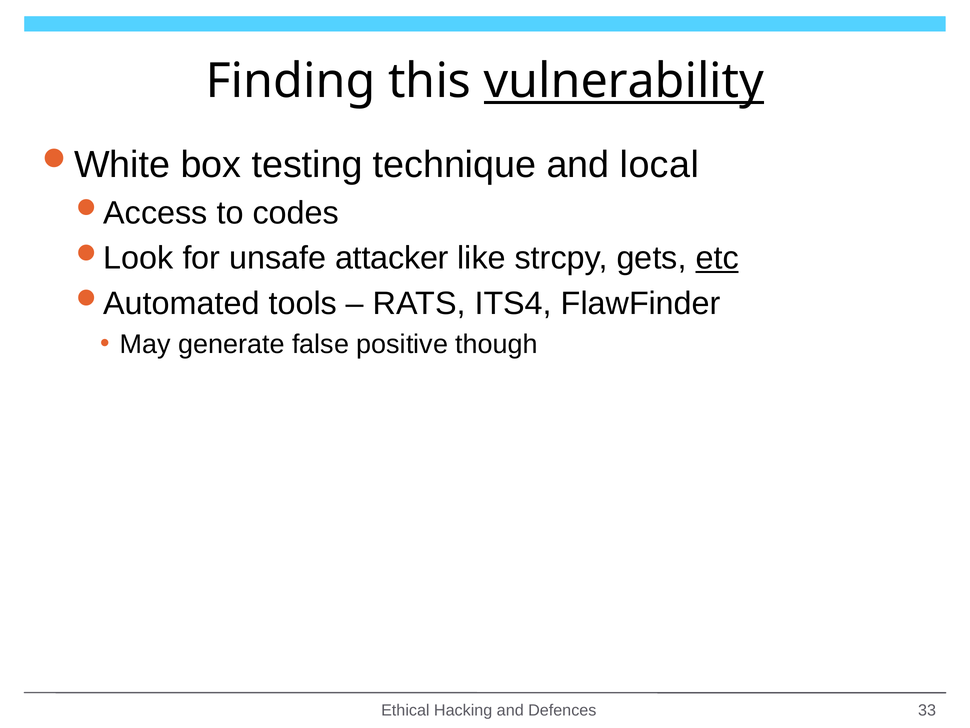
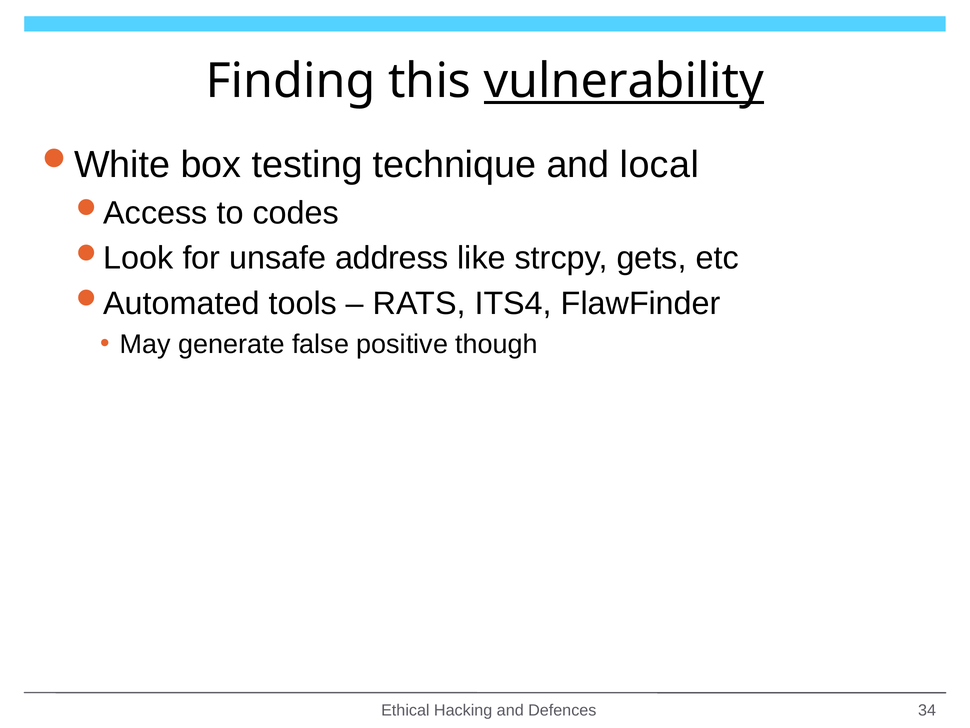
attacker: attacker -> address (392, 258)
etc underline: present -> none (717, 258)
33: 33 -> 34 (927, 710)
